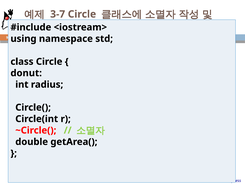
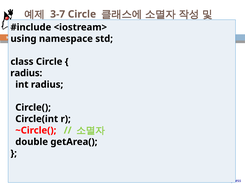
donut: donut -> radius (26, 73)
